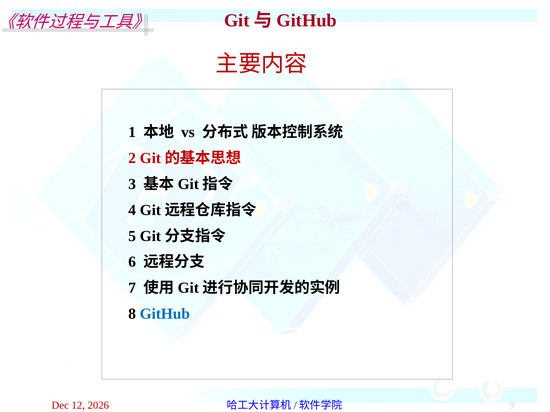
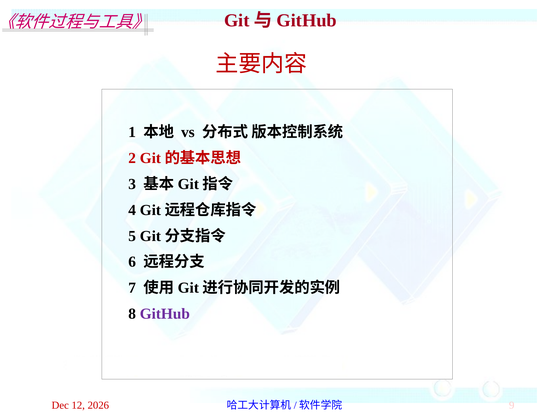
GitHub colour: blue -> purple (165, 314)
